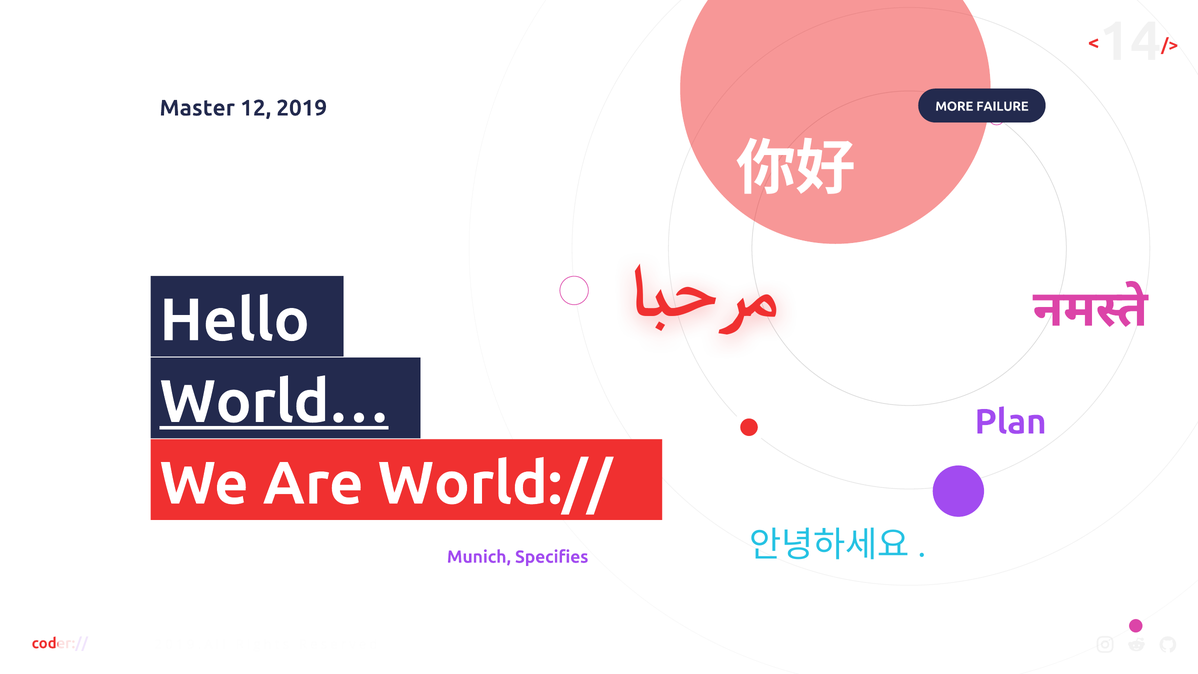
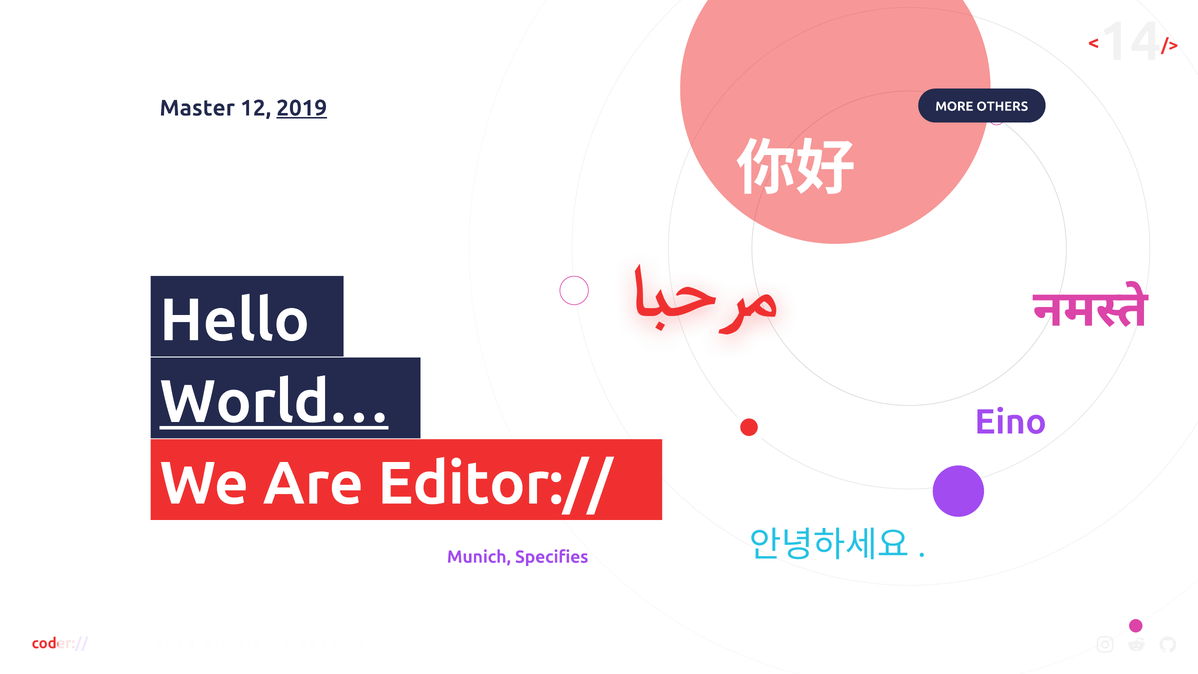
2019 underline: none -> present (302, 108)
FAILURE: FAILURE -> OTHERS (1002, 106)
Plan: Plan -> Eino (1011, 422)
World://: World:// -> Editor:// (495, 484)
